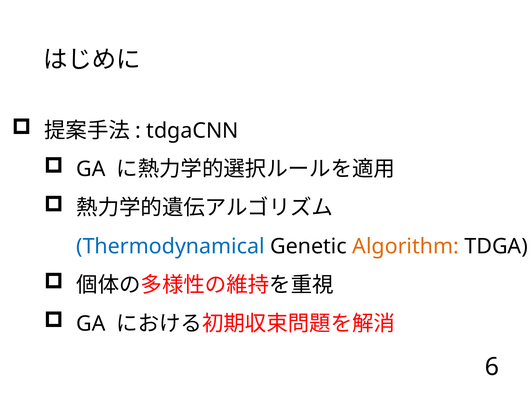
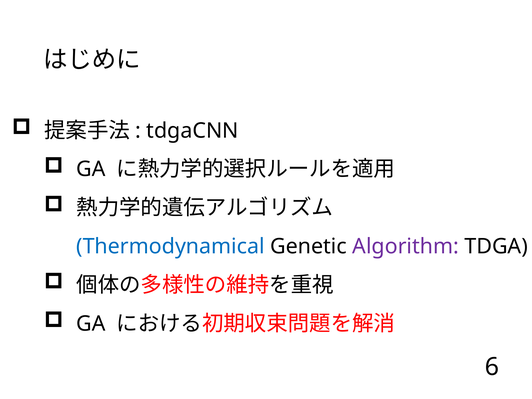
Algorithm colour: orange -> purple (406, 246)
